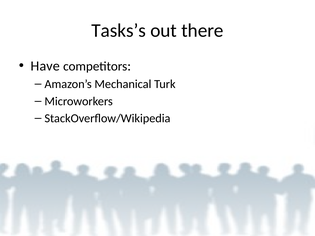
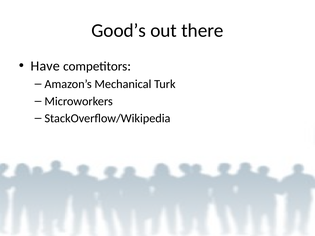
Tasks’s: Tasks’s -> Good’s (119, 30)
